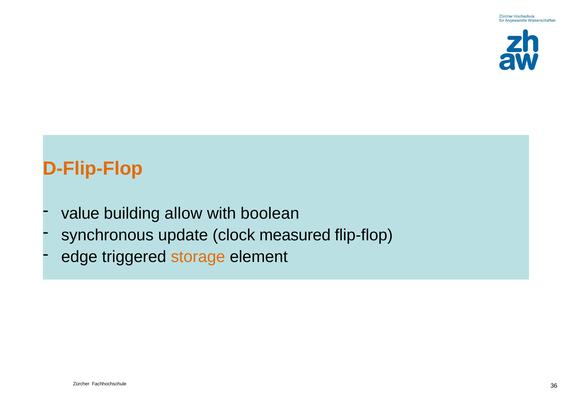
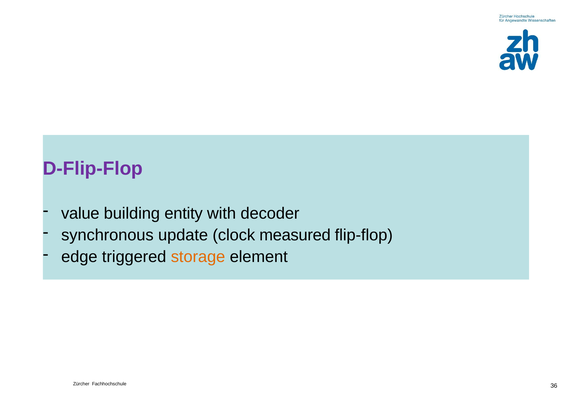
D-Flip-Flop colour: orange -> purple (93, 168)
allow: allow -> entity (184, 213)
boolean: boolean -> decoder (270, 213)
